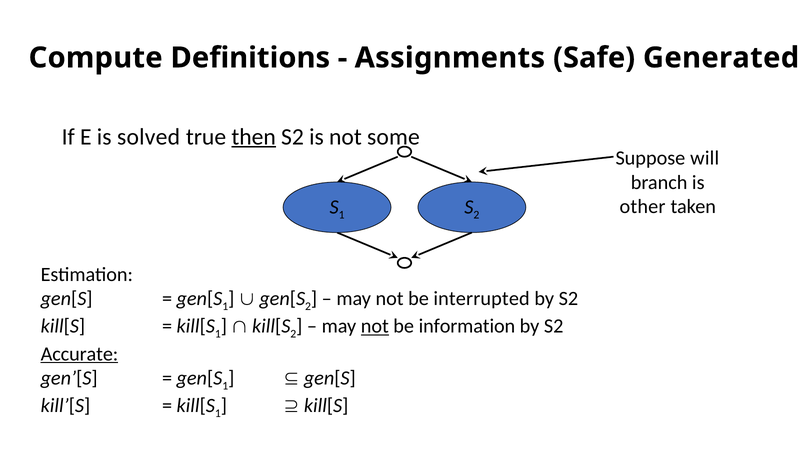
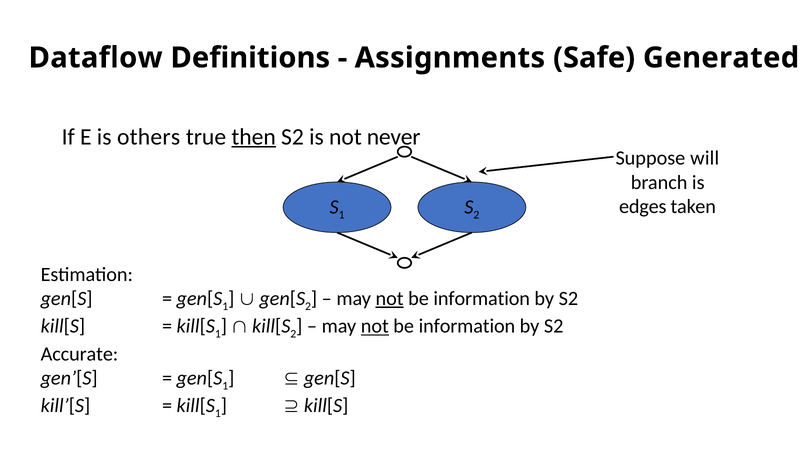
Compute: Compute -> Dataflow (96, 58)
solved: solved -> others (149, 137)
some: some -> never (394, 137)
other: other -> edges (643, 207)
not underline: none -> present (390, 299)
interrupted: interrupted -> information (482, 299)
Accurate underline: present -> none (79, 354)
